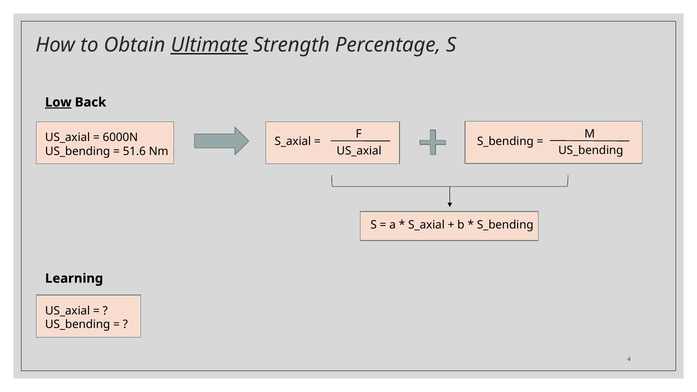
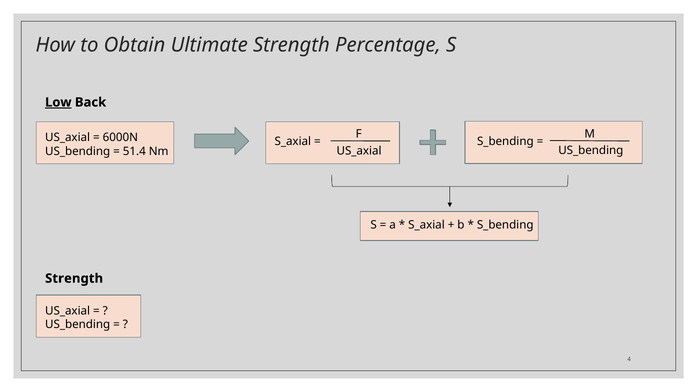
Ultimate underline: present -> none (209, 45)
51.6: 51.6 -> 51.4 (134, 151)
Learning: Learning -> Strength (74, 278)
